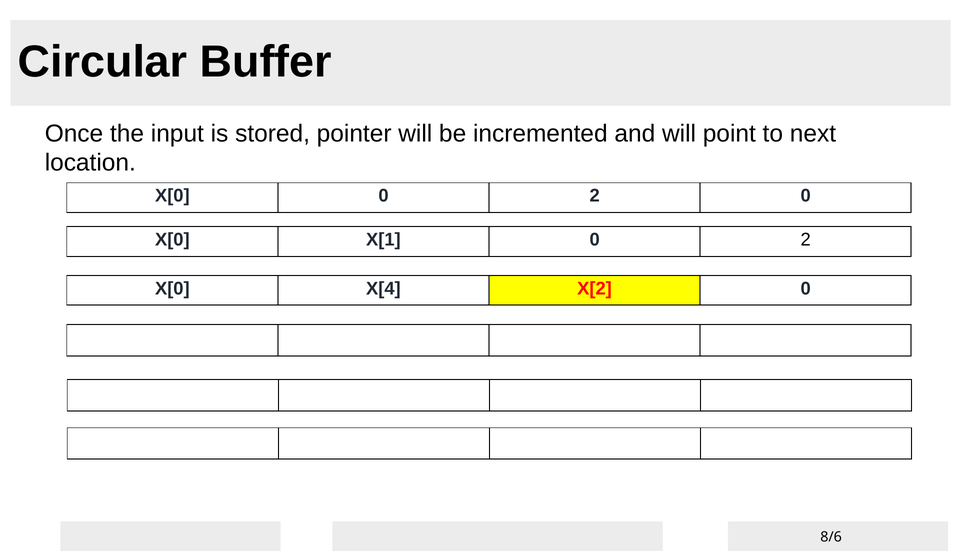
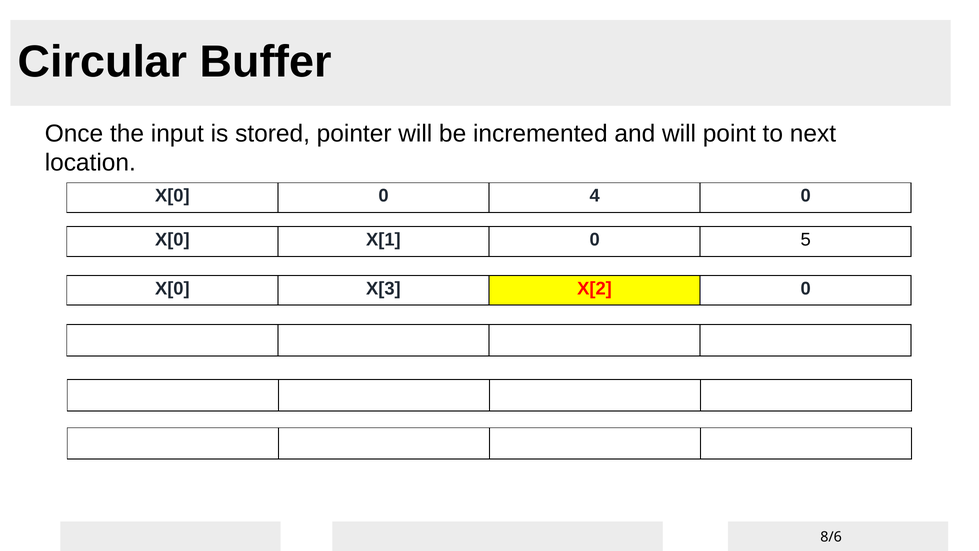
X[0 0 2: 2 -> 4 (595, 196)
X[1 0 2: 2 -> 5 (806, 239)
X[4: X[4 -> X[3 (383, 288)
